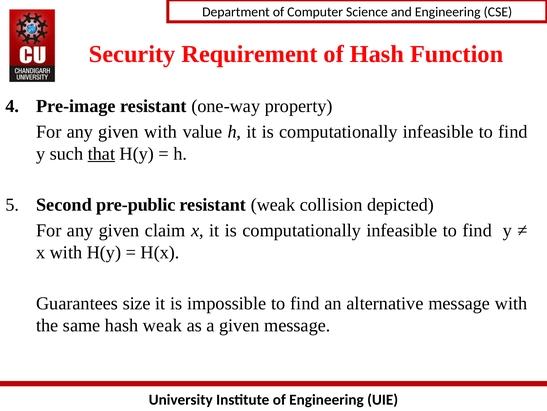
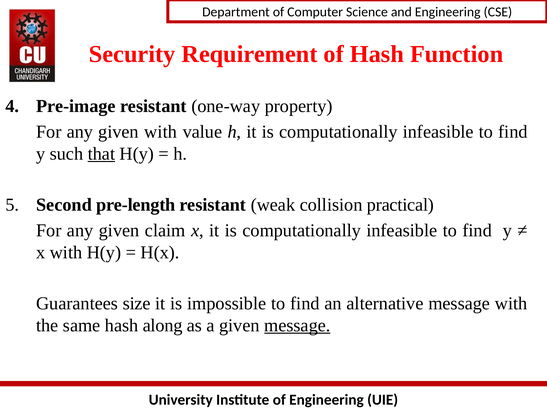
pre-public: pre-public -> pre-length (136, 205)
depicted: depicted -> practical (400, 205)
hash weak: weak -> along (163, 325)
message underline: none -> present (297, 325)
